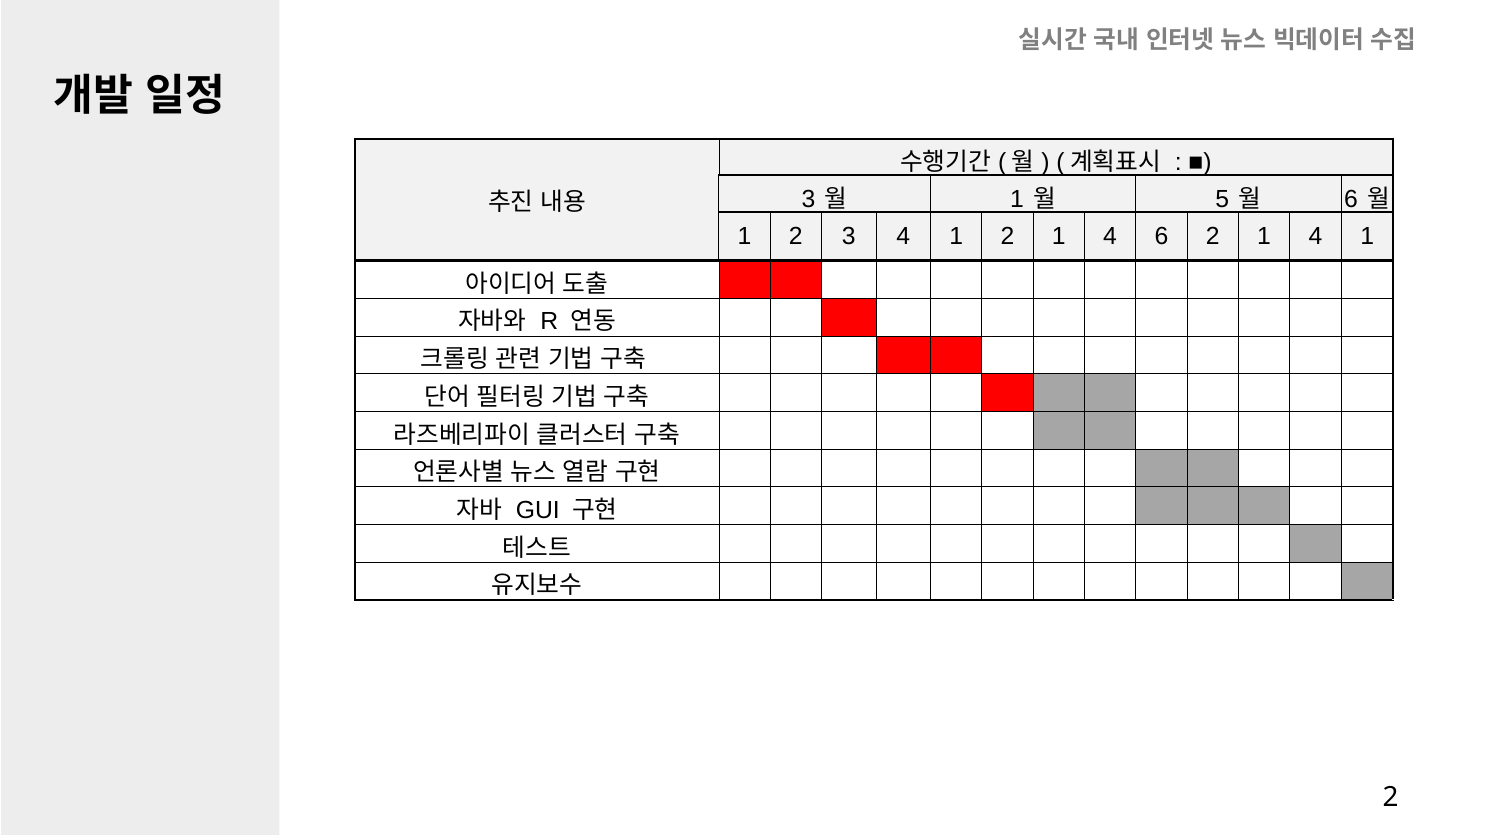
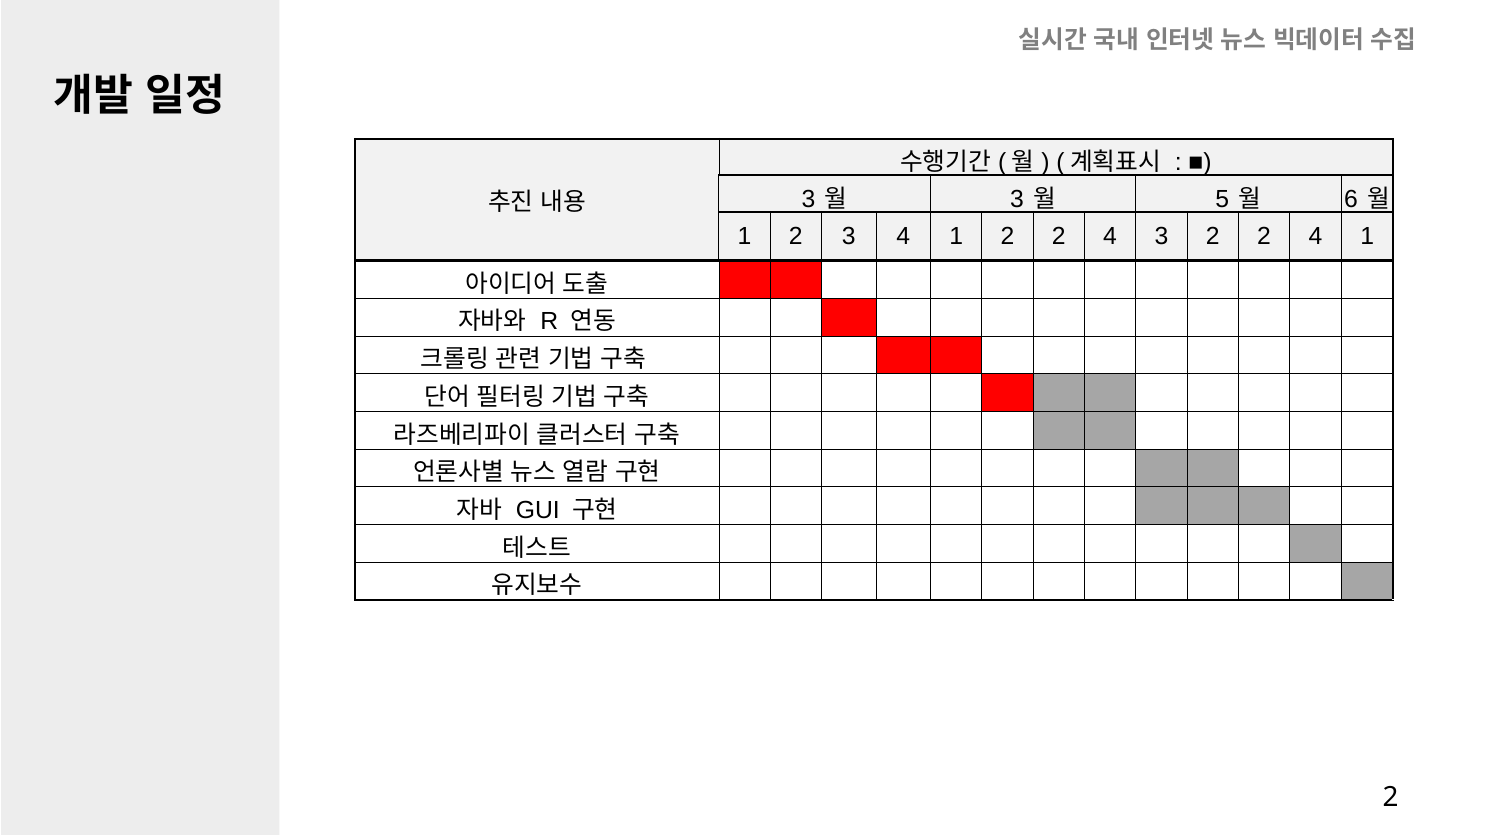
1: 1 -> 3 (1017, 199)
1 2 1: 1 -> 2 (1059, 237)
4 6: 6 -> 3 (1161, 237)
1: 1 -> 2 (1264, 237)
